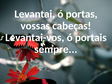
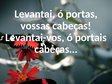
sempre: sempre -> cabeças (56, 49)
